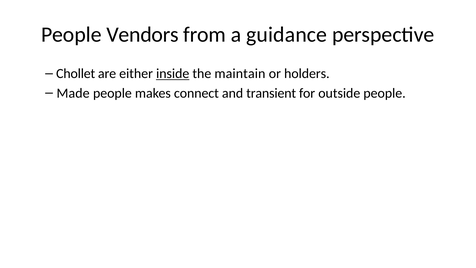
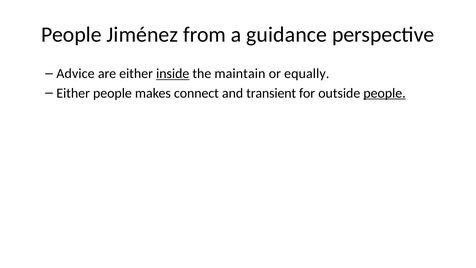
Vendors: Vendors -> Jiménez (142, 35)
Chollet: Chollet -> Advice (76, 74)
holders: holders -> equally (307, 74)
Made: Made -> Either (73, 93)
people underline: none -> present (385, 93)
